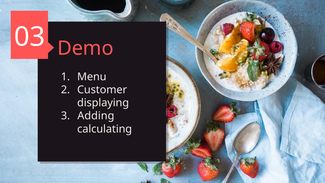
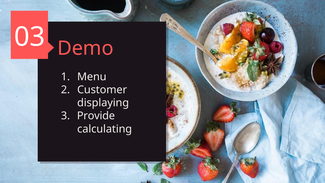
Adding: Adding -> Provide (96, 116)
